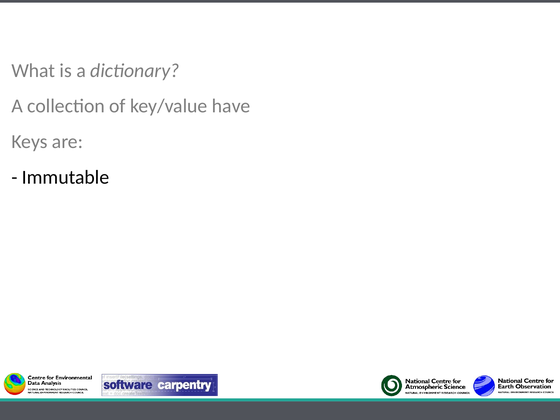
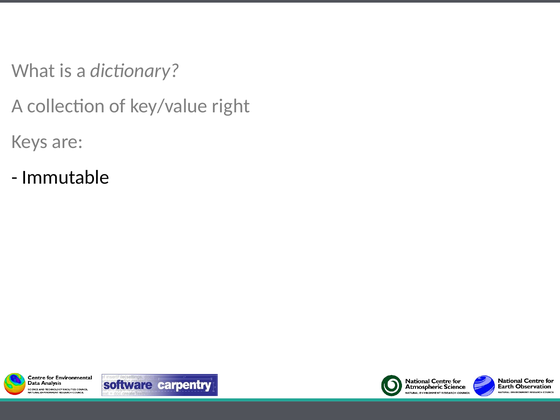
have: have -> right (231, 106)
